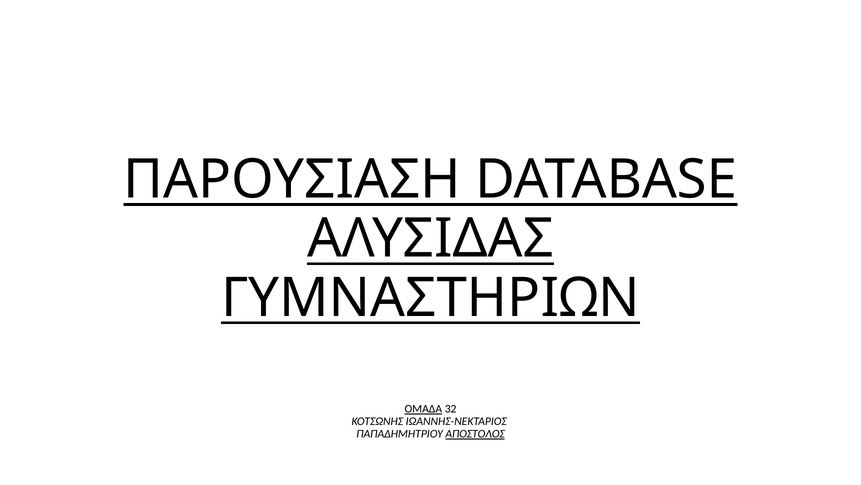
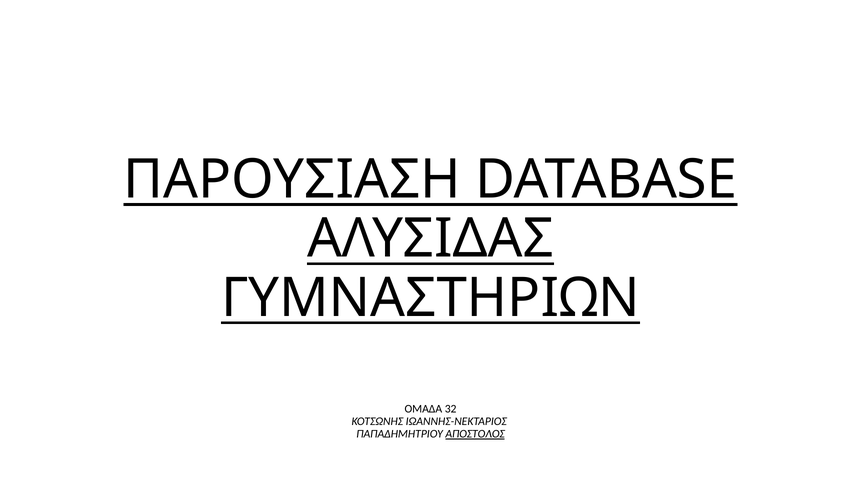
ΟΜΑΔΑ underline: present -> none (423, 408)
